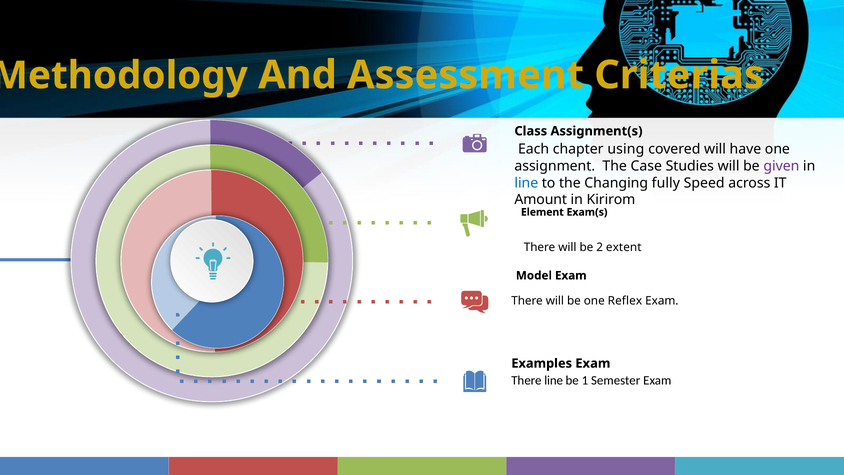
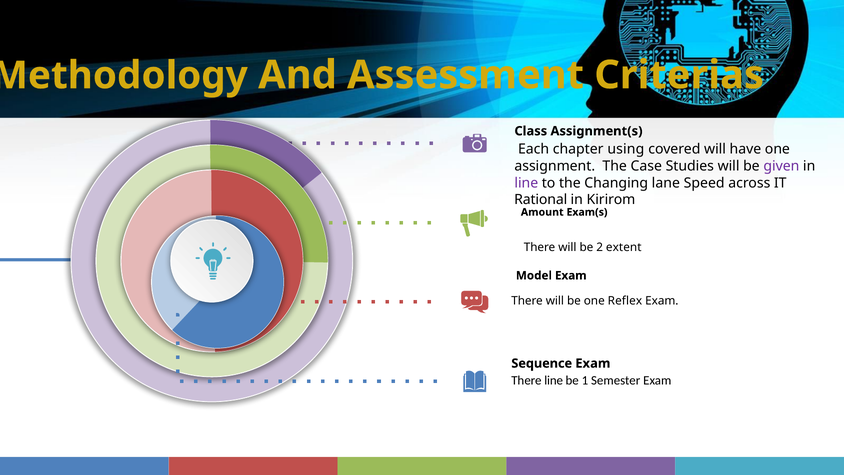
line colour: blue -> purple (526, 183)
fully: fully -> lane (666, 183)
Amount: Amount -> Rational (541, 200)
Element: Element -> Amount (542, 212)
Examples: Examples -> Sequence (542, 363)
